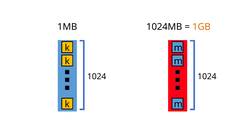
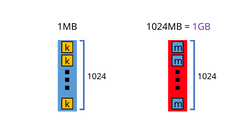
1GB colour: orange -> purple (201, 27)
